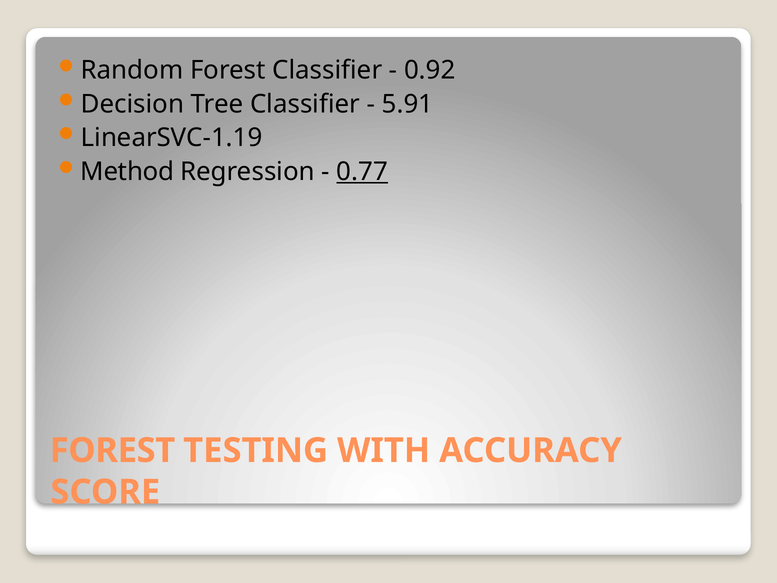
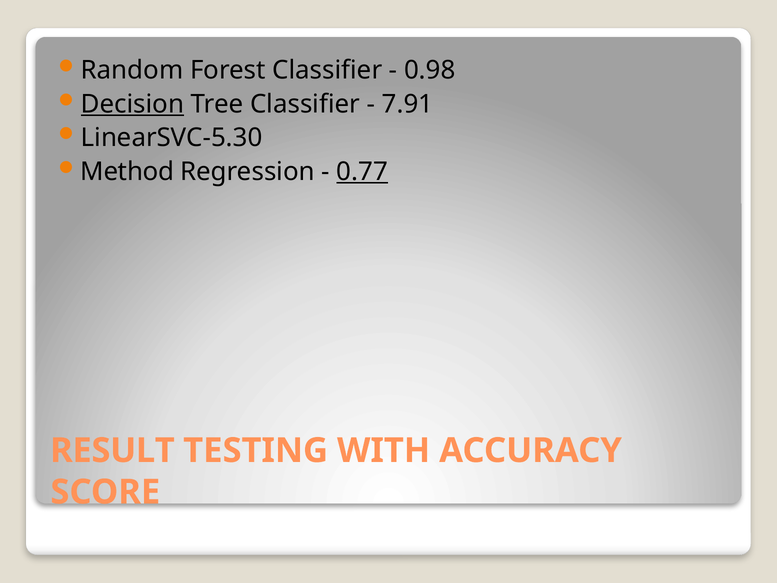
0.92: 0.92 -> 0.98 (430, 70)
Decision underline: none -> present (132, 104)
5.91: 5.91 -> 7.91 (407, 104)
LinearSVC-1.19: LinearSVC-1.19 -> LinearSVC-5.30 (172, 138)
FOREST: FOREST -> RESULT (112, 450)
